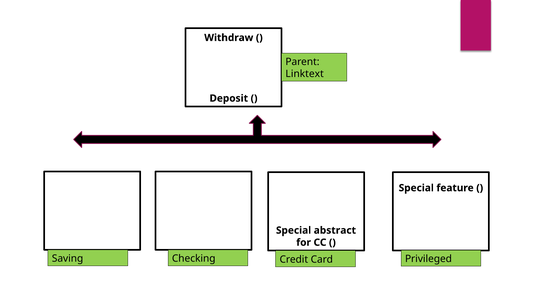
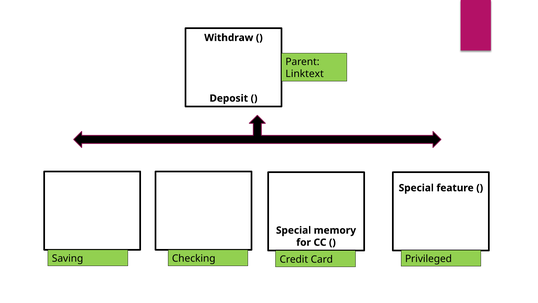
abstract: abstract -> memory (335, 230)
